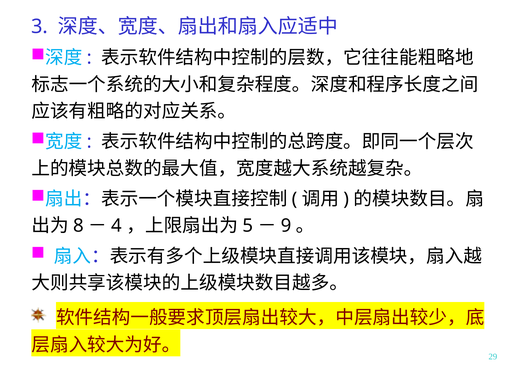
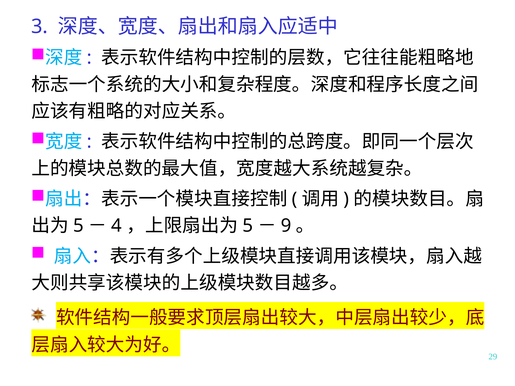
8: 8 -> 5 (78, 226)
